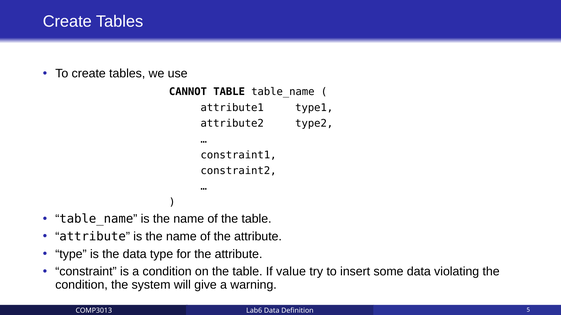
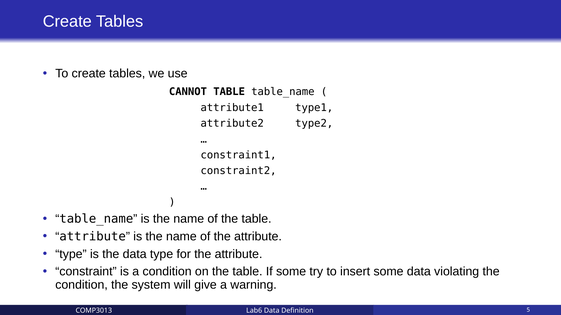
If value: value -> some (291, 272)
